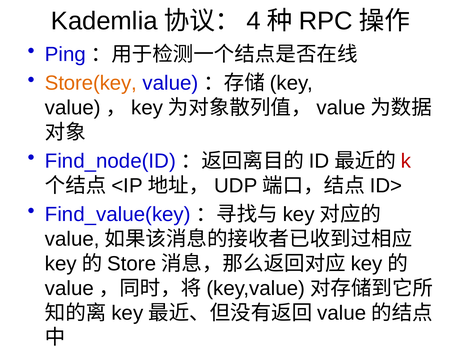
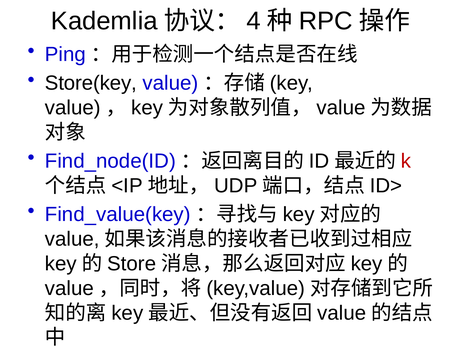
Store(key colour: orange -> black (91, 83)
